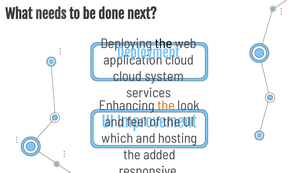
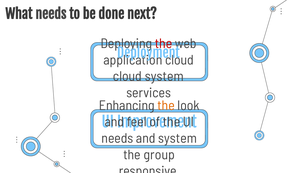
the colour: black -> red (164, 44)
which: which -> needs (117, 139)
and hosting: hosting -> system (178, 139)
added: added -> group (159, 155)
